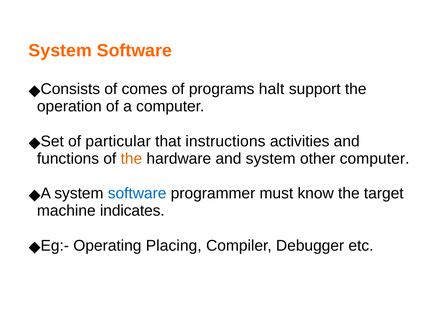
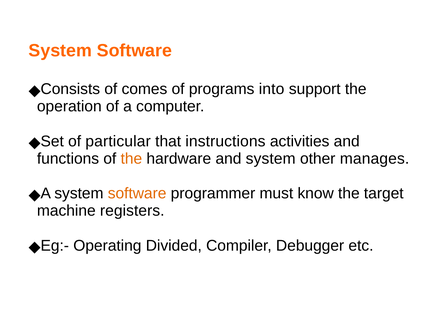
halt: halt -> into (272, 89)
other computer: computer -> manages (375, 159)
software colour: blue -> orange (137, 193)
indicates: indicates -> registers (132, 211)
Placing: Placing -> Divided (174, 245)
